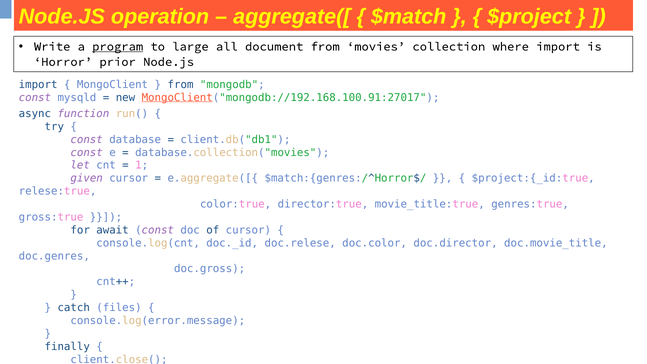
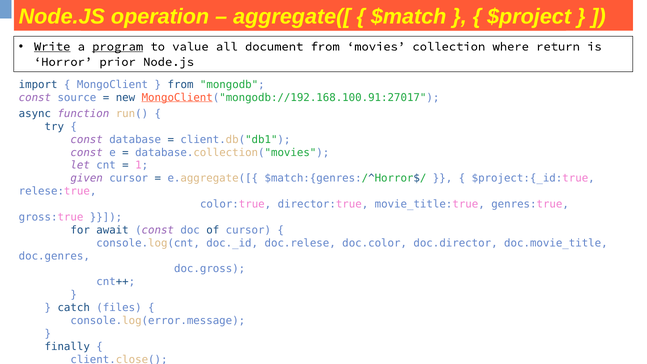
Write underline: none -> present (52, 47)
large: large -> value (190, 47)
where import: import -> return (558, 47)
mysqld: mysqld -> source (77, 97)
